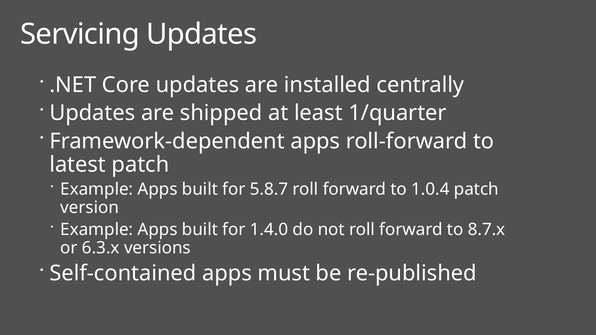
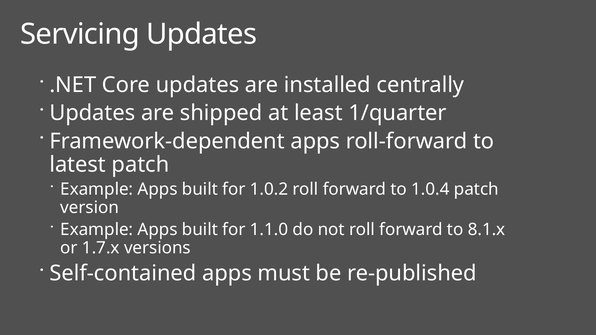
5.8.7: 5.8.7 -> 1.0.2 (269, 189)
1.4.0: 1.4.0 -> 1.1.0 (269, 230)
8.7.x: 8.7.x -> 8.1.x (487, 230)
6.3.x: 6.3.x -> 1.7.x (101, 248)
